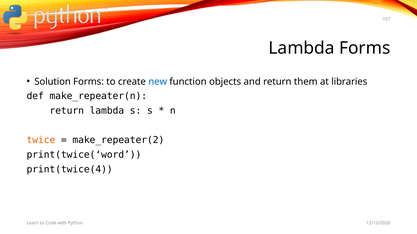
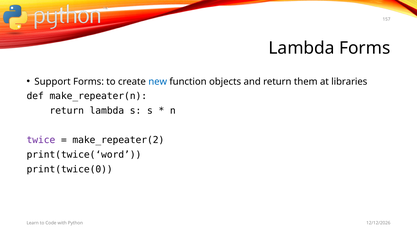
Solution: Solution -> Support (53, 82)
twice colour: orange -> purple (41, 140)
print(twice(4: print(twice(4 -> print(twice(0 (70, 170)
